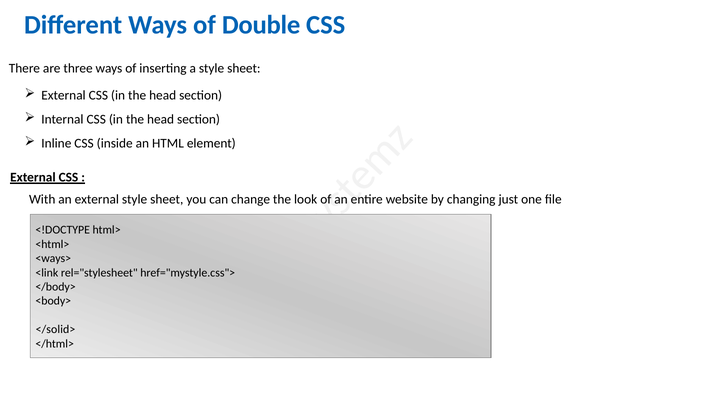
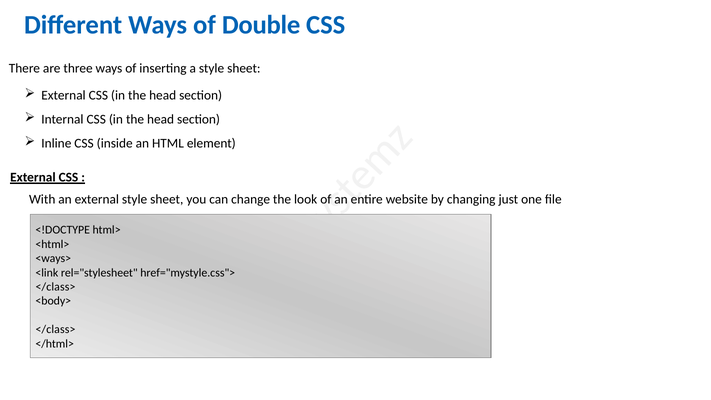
</body>: </body> -> </class> (55, 287)
</solid>: </solid> -> </class> (55, 329)
